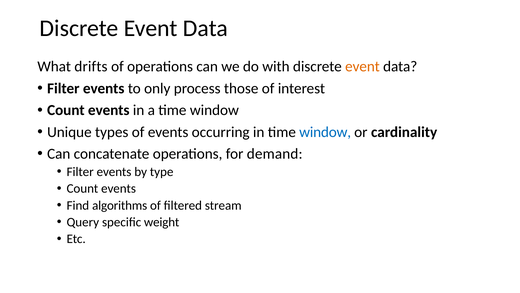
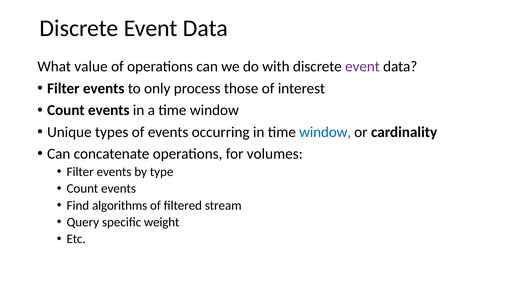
drifts: drifts -> value (91, 67)
event colour: orange -> purple (362, 67)
demand: demand -> volumes (275, 154)
